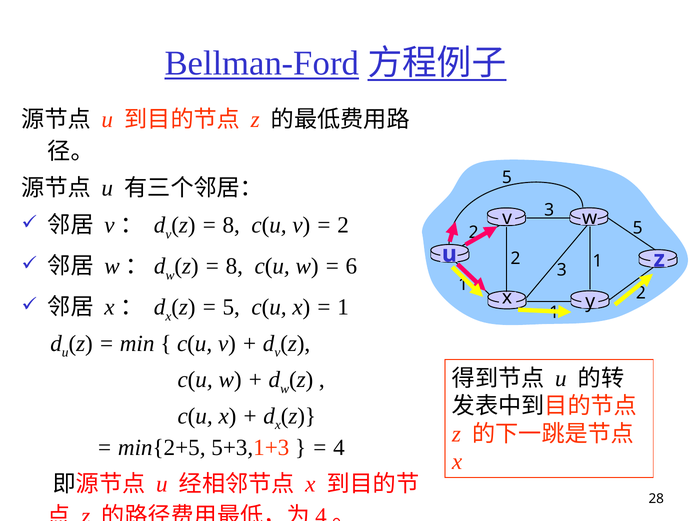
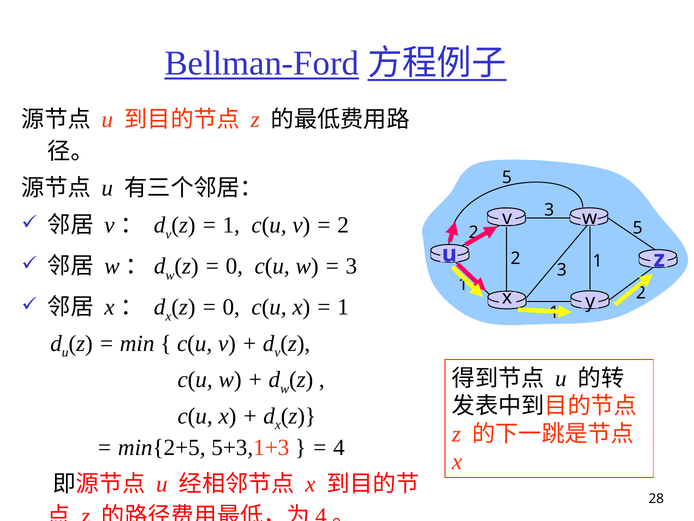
8: 8 -> 1 (231, 225)
8: 8 -> 0 (234, 266)
6: 6 -> 3 (351, 266)
5: 5 -> 0 (231, 307)
